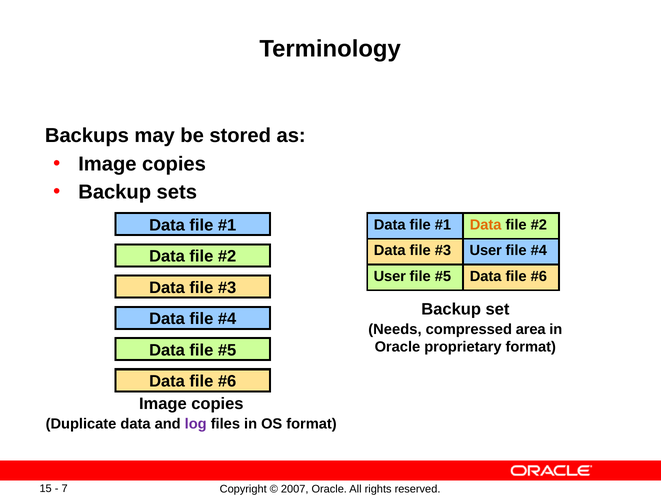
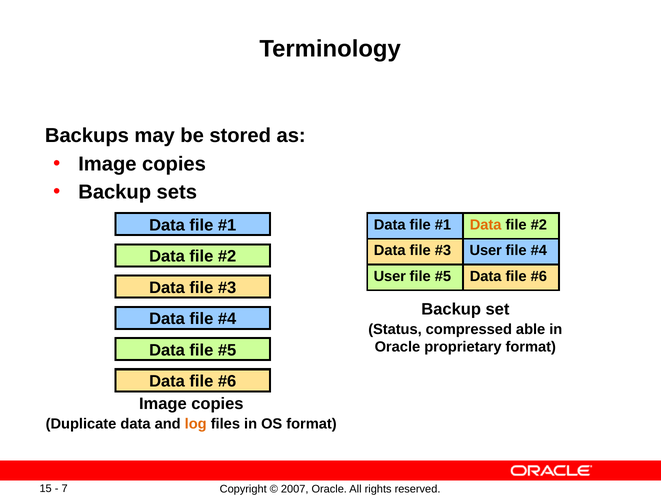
Needs: Needs -> Status (395, 329)
area: area -> able (531, 329)
log colour: purple -> orange (196, 424)
